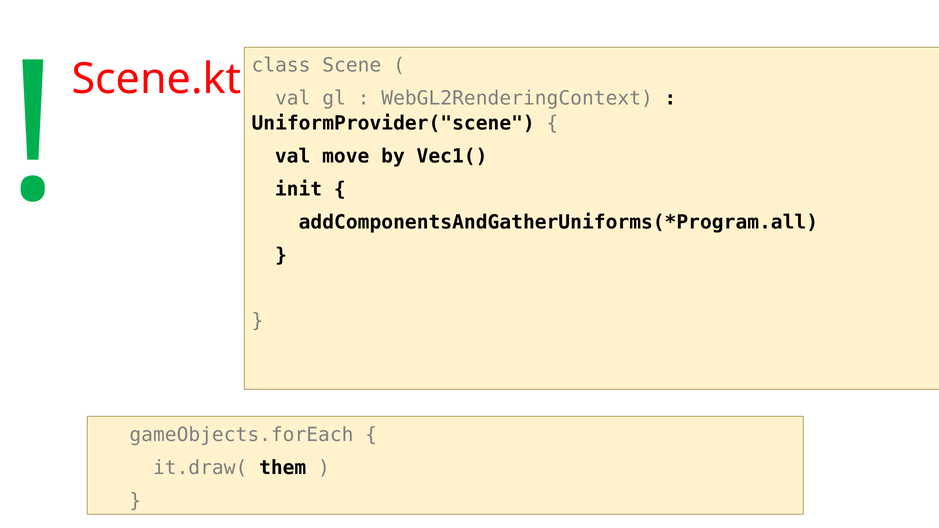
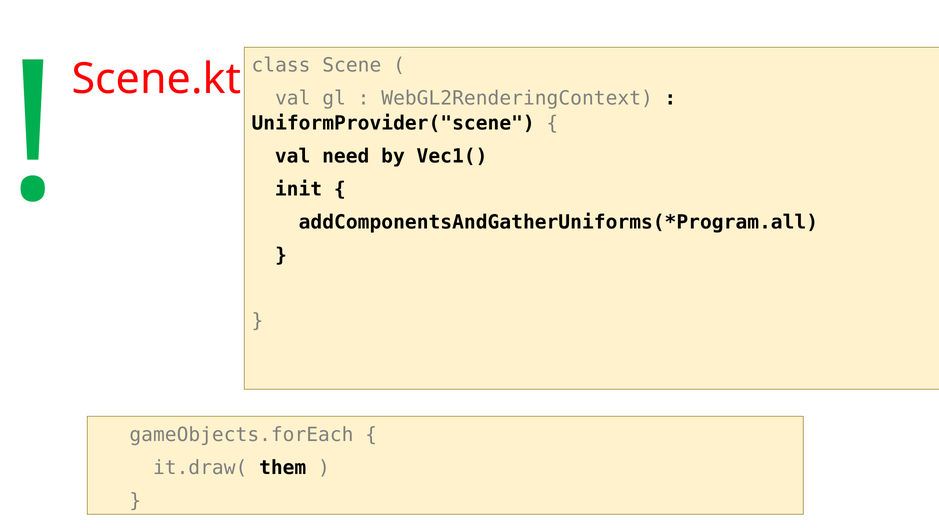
move: move -> need (346, 156)
